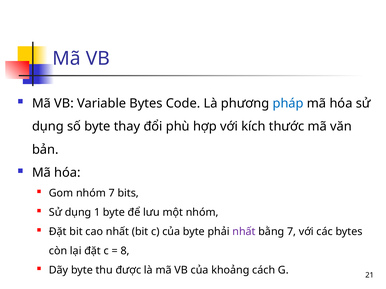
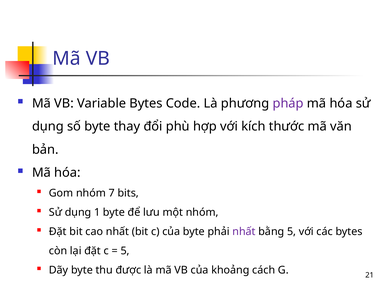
pháp colour: blue -> purple (288, 103)
bằng 7: 7 -> 5 (292, 232)
8: 8 -> 5 (125, 251)
